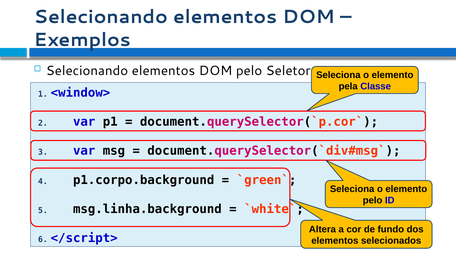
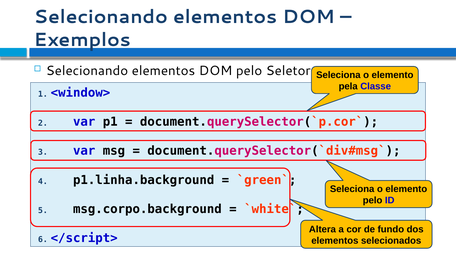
p1.corpo.background: p1.corpo.background -> p1.linha.background (144, 180)
msg.linha.background: msg.linha.background -> msg.corpo.background (147, 209)
